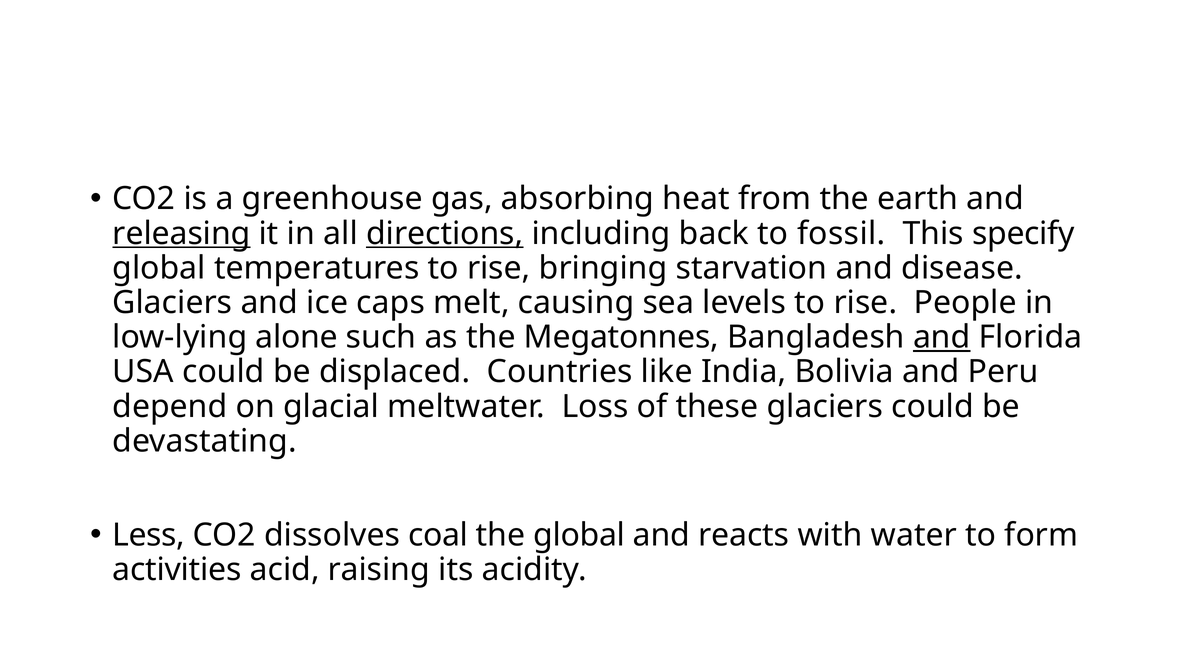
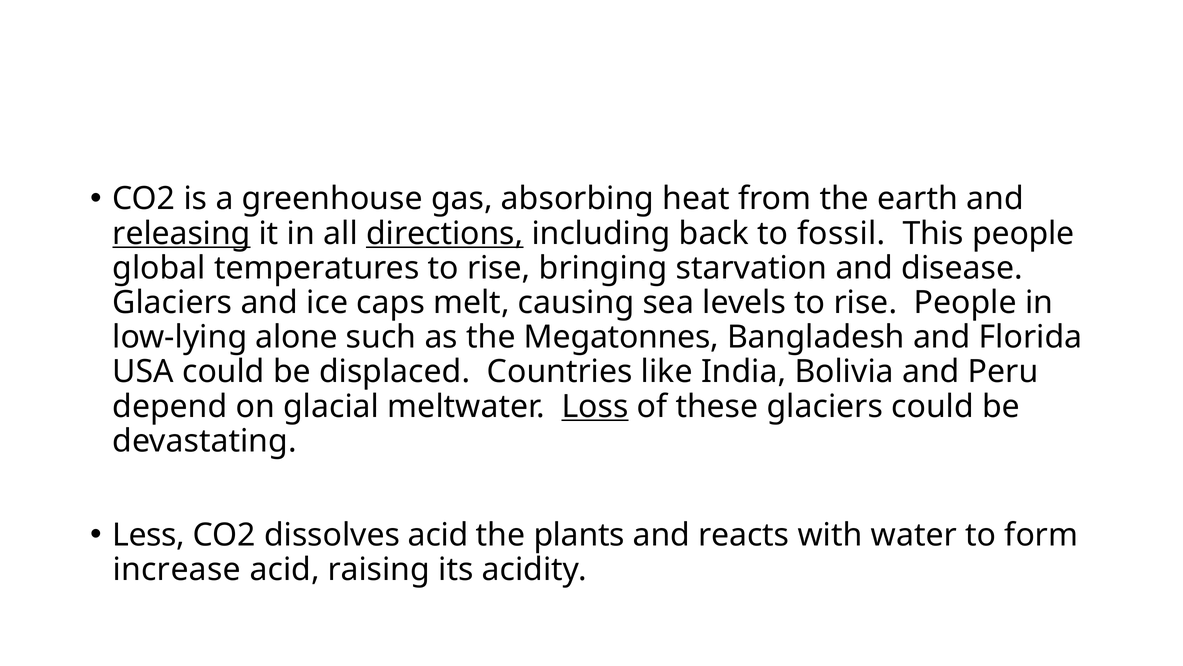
This specify: specify -> people (1023, 233)
and underline: present -> none (942, 337)
Loss underline: none -> present (595, 406)
dissolves coal: coal -> acid (438, 535)
the global: global -> plants (579, 535)
activities: activities -> increase (177, 569)
